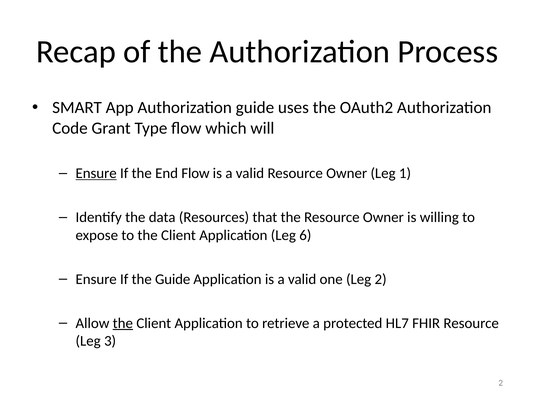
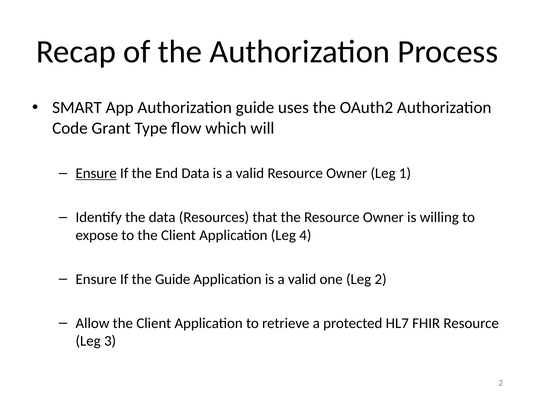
End Flow: Flow -> Data (195, 173)
6: 6 -> 4 (305, 235)
the underline: present -> none (123, 323)
